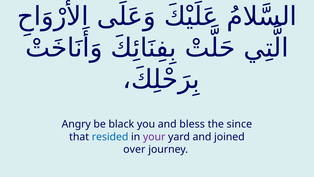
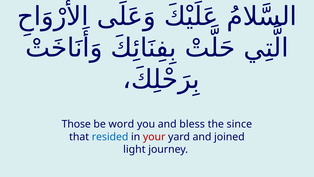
Angry: Angry -> Those (76, 124)
black: black -> word (121, 124)
your colour: purple -> red (154, 137)
over: over -> light (134, 149)
